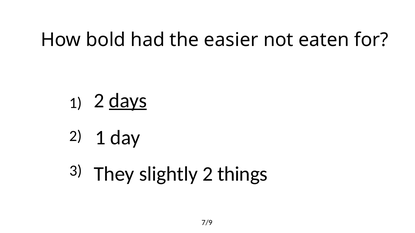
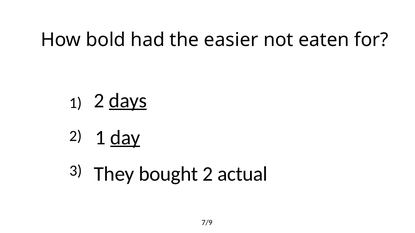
day underline: none -> present (125, 138)
slightly: slightly -> bought (168, 174)
things: things -> actual (243, 174)
